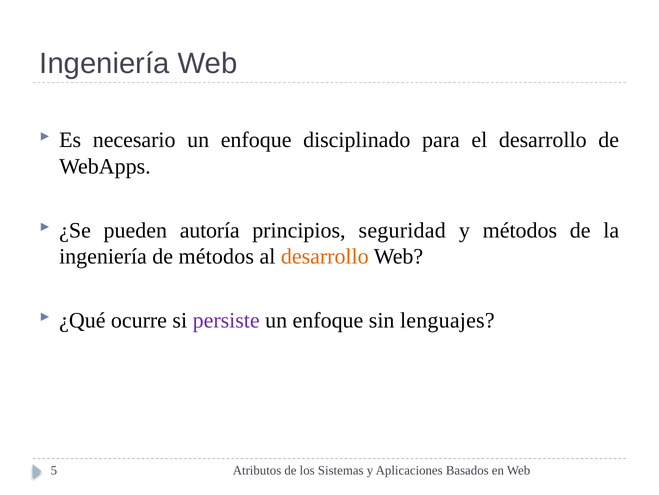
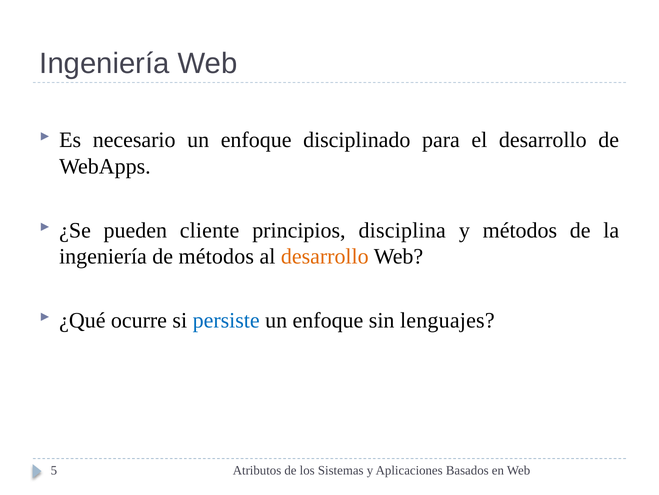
autoría: autoría -> cliente (210, 230)
seguridad: seguridad -> disciplina (402, 230)
persiste colour: purple -> blue (226, 320)
